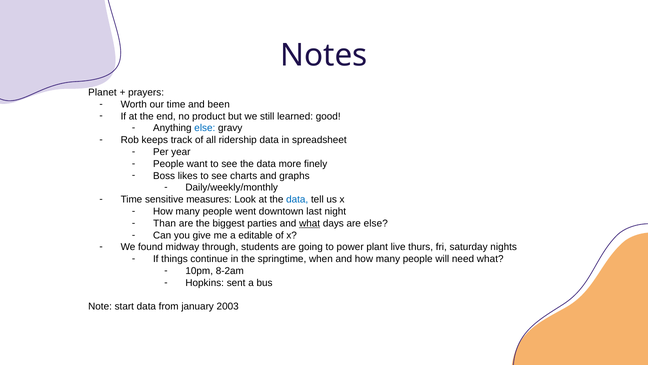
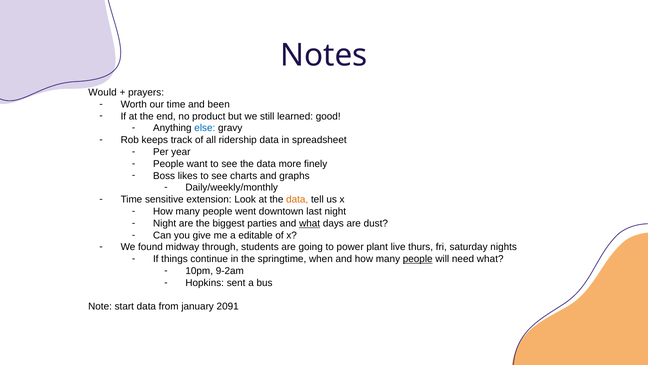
Planet: Planet -> Would (102, 92)
measures: measures -> extension (209, 199)
data colour: blue -> orange (297, 199)
Than: Than -> Night (165, 223)
are else: else -> dust (376, 223)
people underline: none -> present (418, 259)
8-2am: 8-2am -> 9-2am (230, 271)
2003: 2003 -> 2091 (228, 306)
